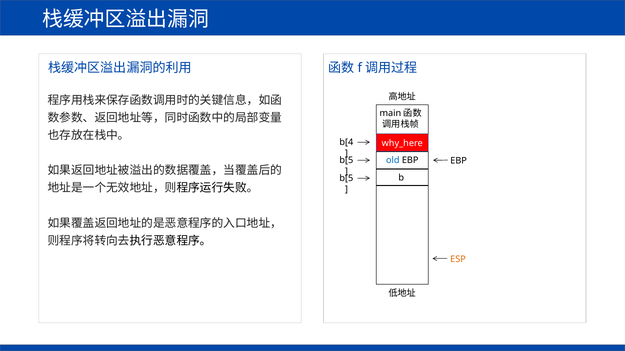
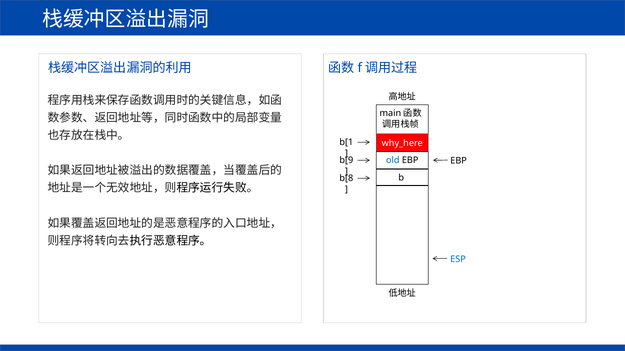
b[4: b[4 -> b[1 (346, 142)
b[5: b[5 -> b[9 (346, 161)
b[5: b[5 -> b[8 (346, 178)
ESP colour: orange -> blue (458, 259)
